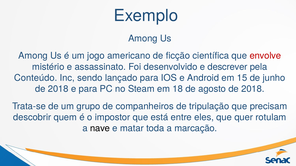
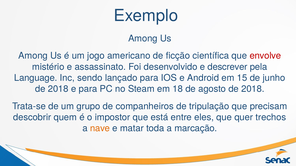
Conteúdo: Conteúdo -> Language (36, 78)
rotulam: rotulam -> trechos (271, 118)
nave colour: black -> orange (100, 129)
